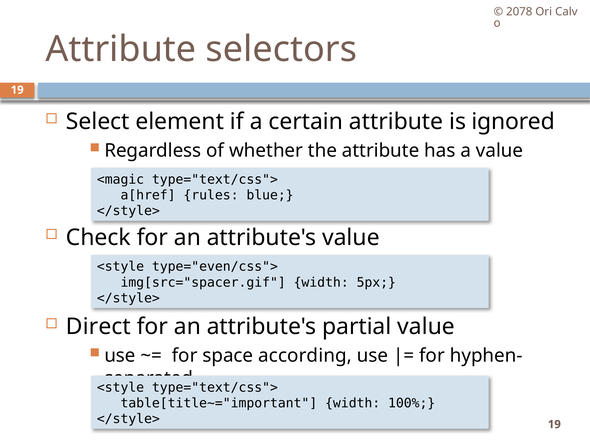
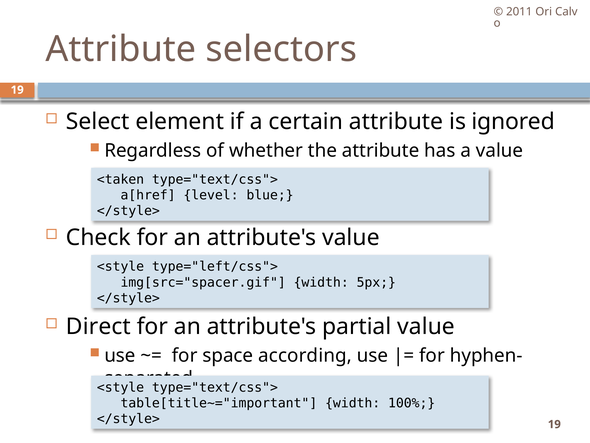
2078: 2078 -> 2011 (519, 12)
<magic: <magic -> <taken (121, 179)
rules: rules -> level (211, 195)
type="even/css">: type="even/css"> -> type="left/css"> (215, 266)
